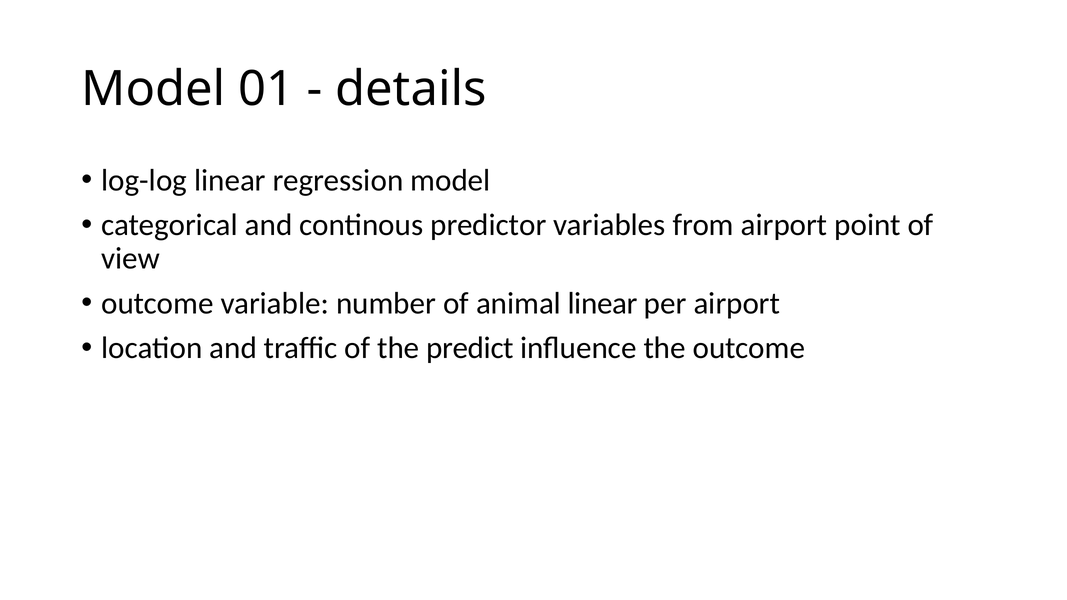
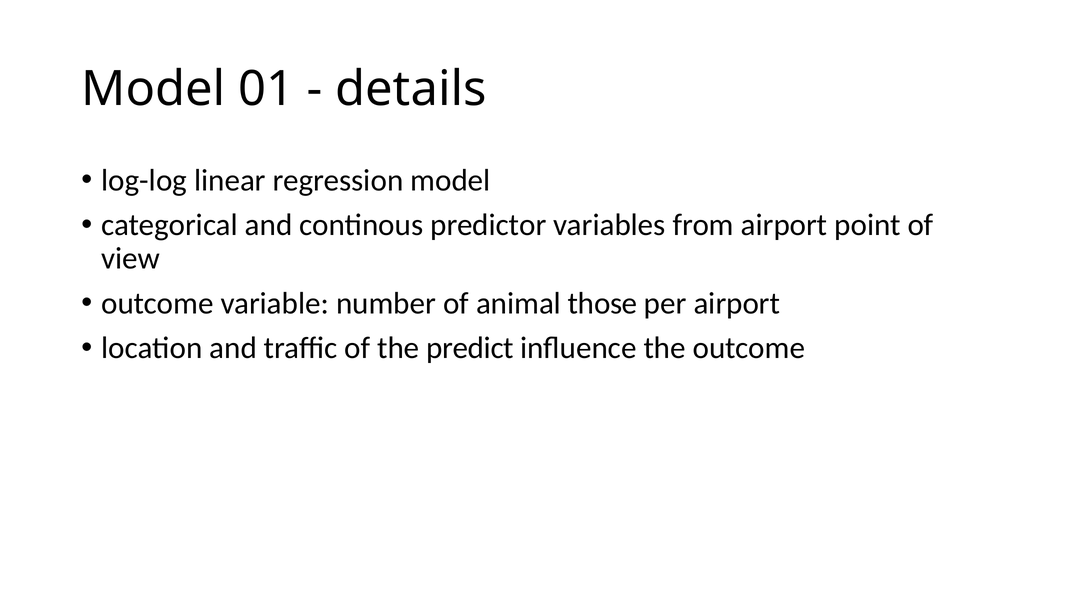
animal linear: linear -> those (603, 303)
